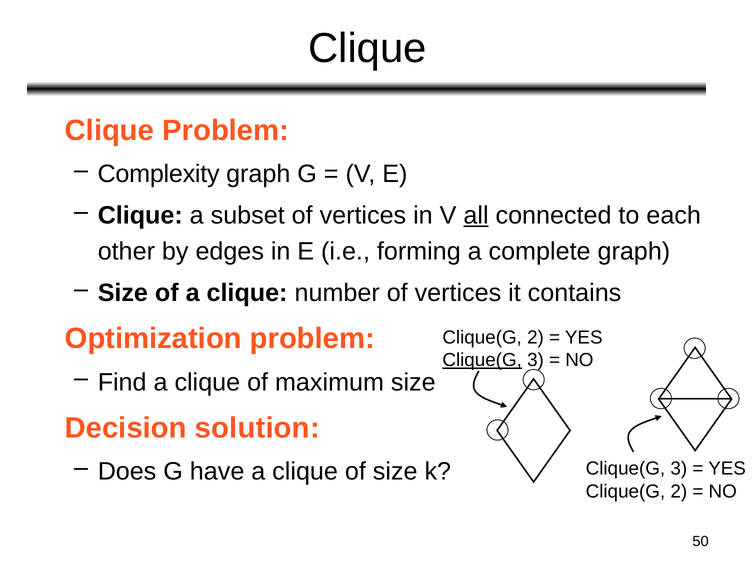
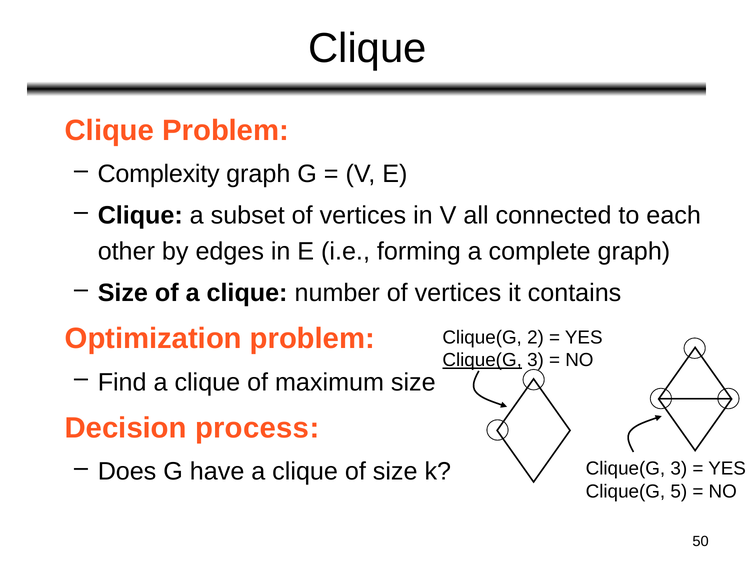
all underline: present -> none (476, 215)
solution: solution -> process (257, 428)
2: 2 -> 5 (679, 491)
